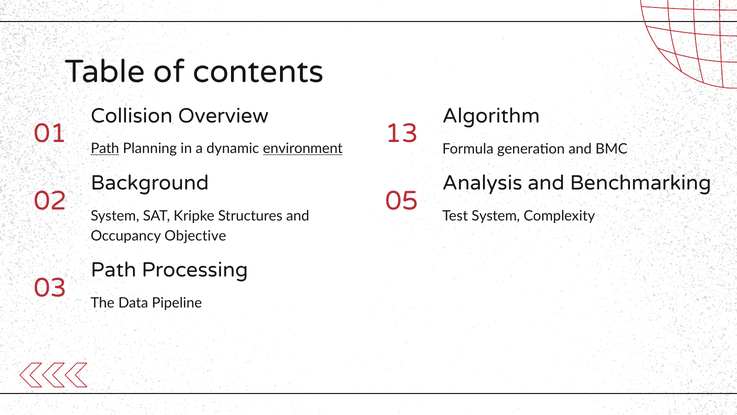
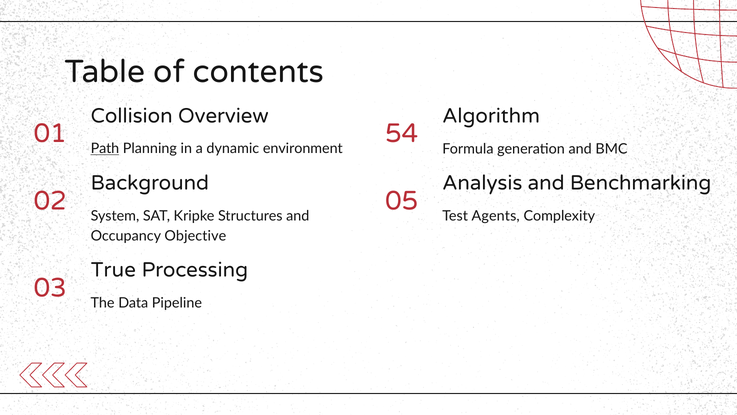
13: 13 -> 54 (402, 133)
environment underline: present -> none (303, 148)
Test System: System -> Agents (496, 216)
Path: Path -> True (113, 270)
